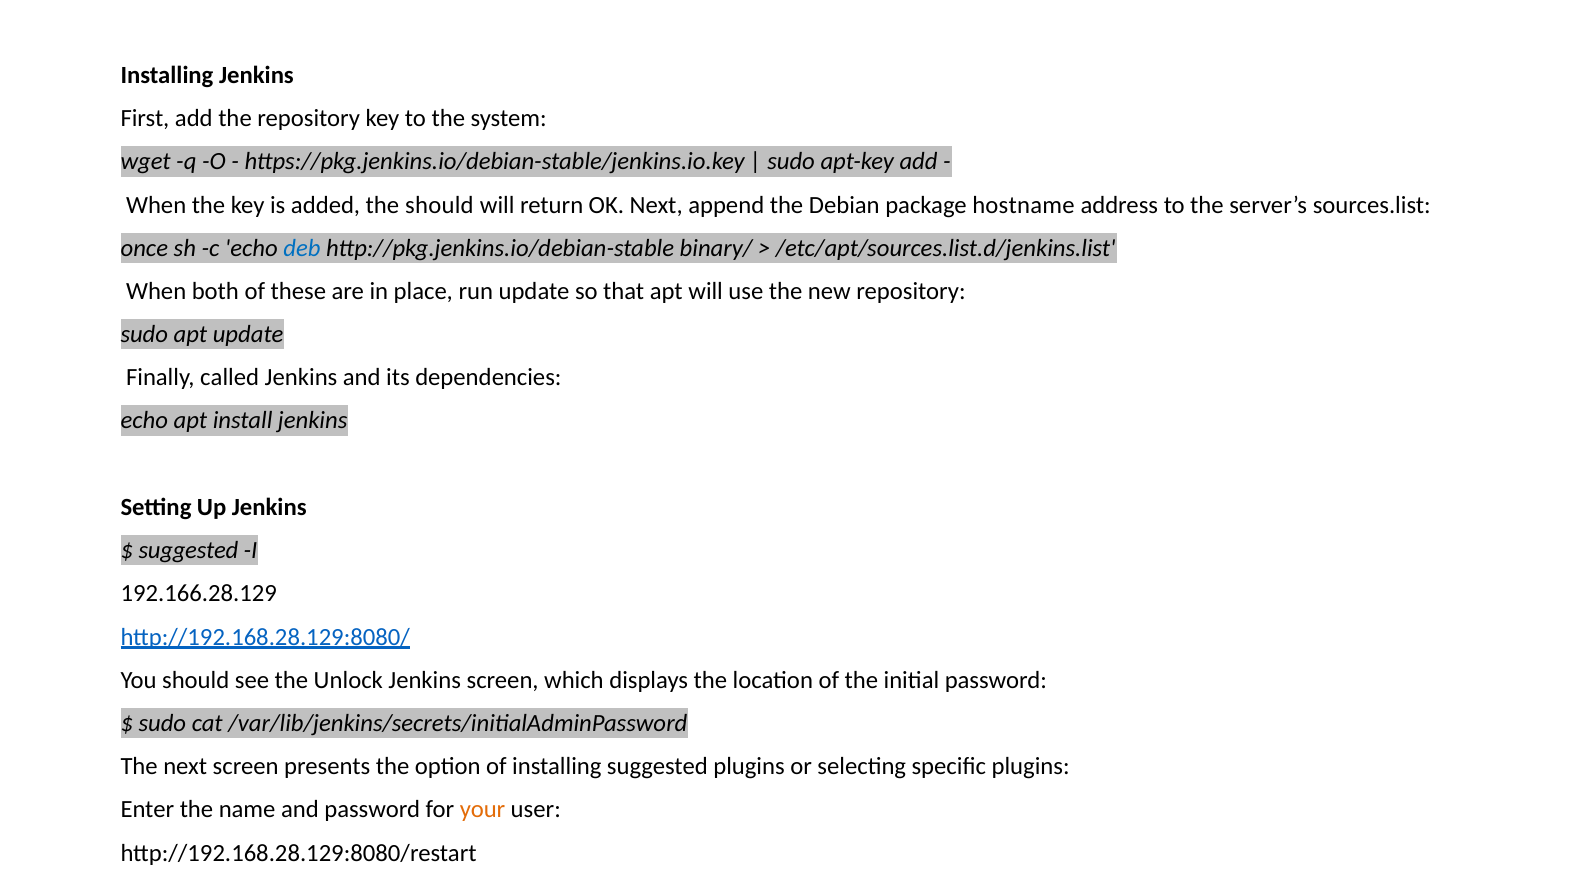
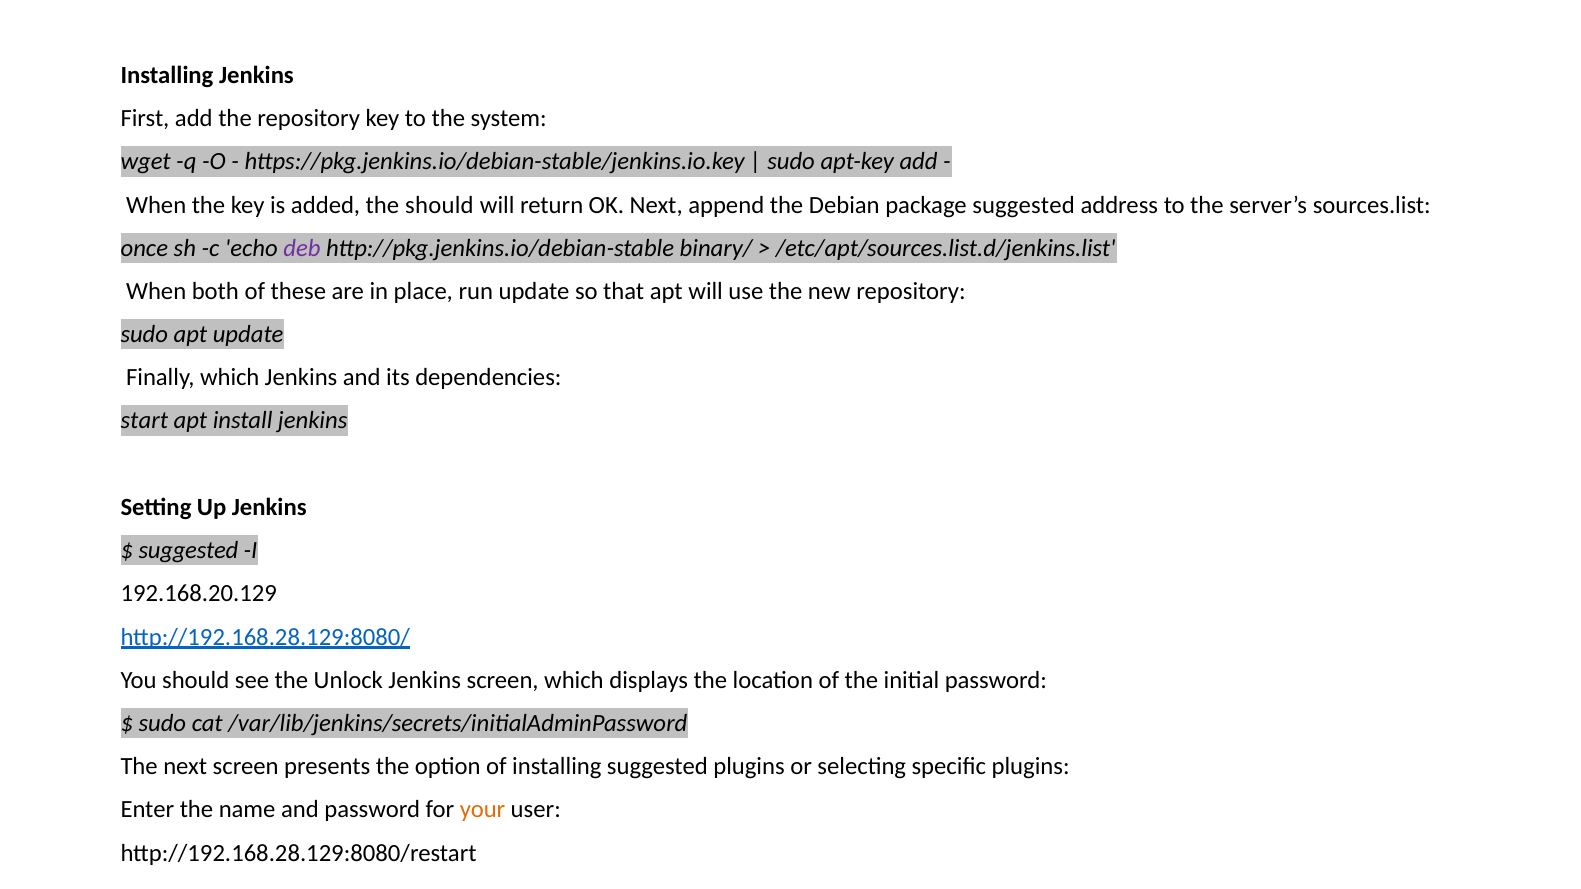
package hostname: hostname -> suggested (1024, 205)
deb colour: blue -> purple (302, 248)
Finally called: called -> which (230, 378)
echo: echo -> start (144, 421)
192.166.28.129: 192.166.28.129 -> 192.168.20.129 (199, 594)
